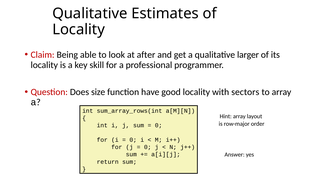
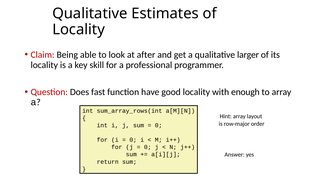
size: size -> fast (98, 92)
sectors: sectors -> enough (245, 92)
